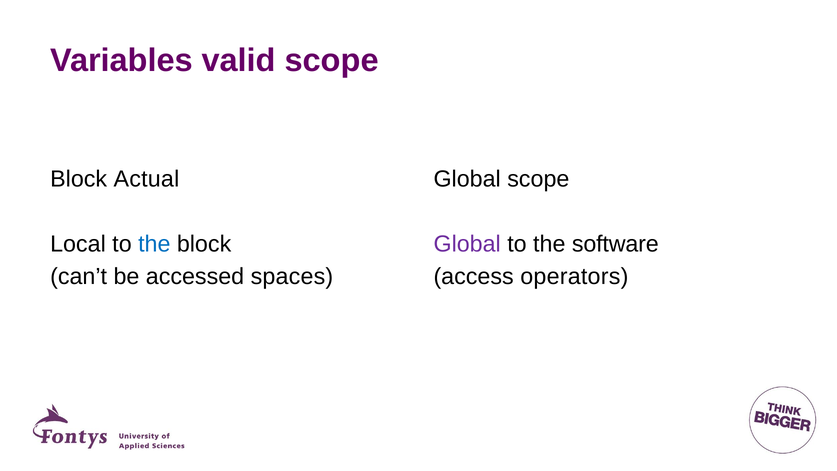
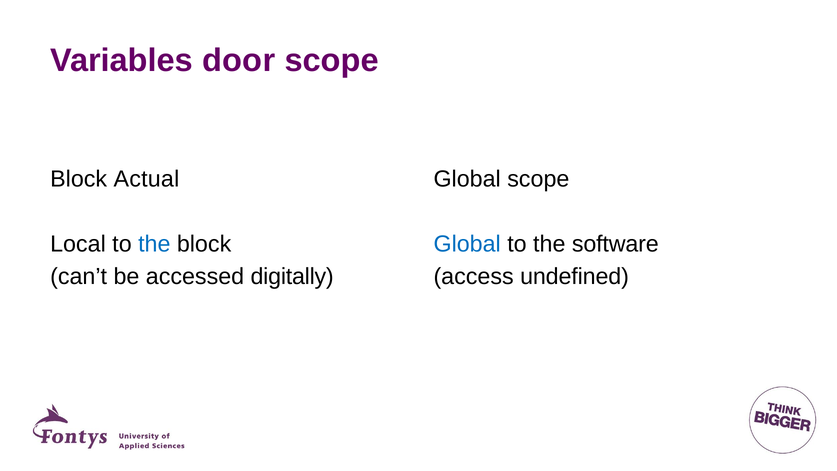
valid: valid -> door (239, 60)
Global colour: purple -> blue (467, 244)
spaces: spaces -> digitally (292, 277)
operators: operators -> undefined (575, 277)
